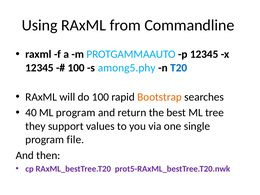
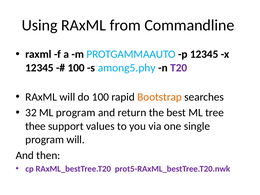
T20 colour: blue -> purple (179, 68)
40: 40 -> 32 (31, 113)
they: they -> thee (35, 126)
program file: file -> will (76, 140)
